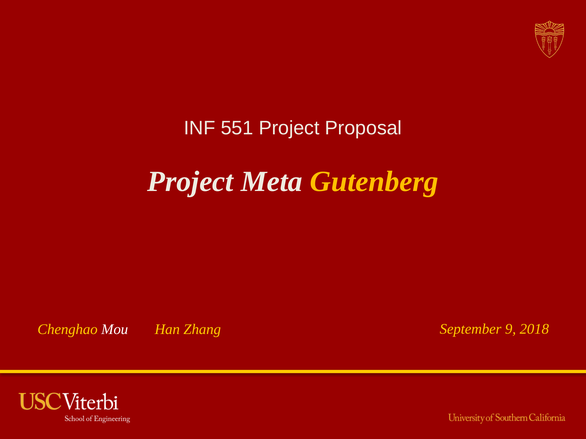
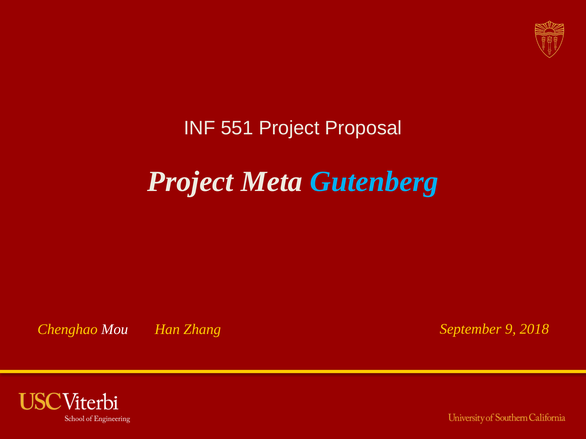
Gutenberg colour: yellow -> light blue (374, 182)
